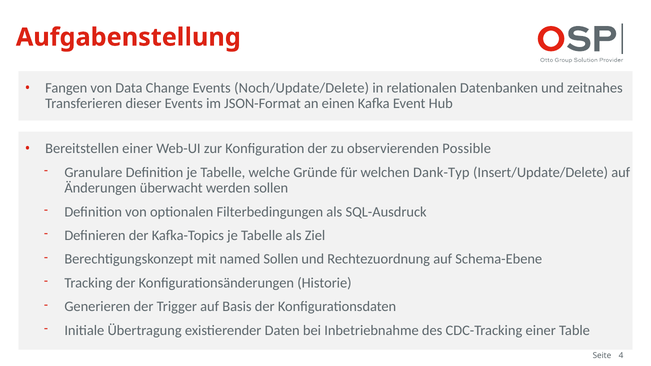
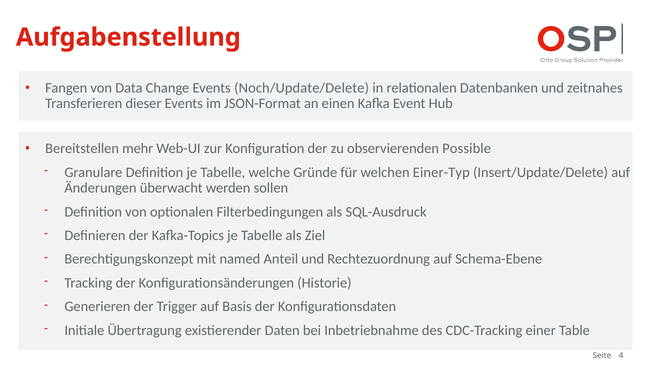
Bereitstellen einer: einer -> mehr (138, 149)
Dank-Typ: Dank-Typ -> Einer-Typ (441, 172)
named Sollen: Sollen -> Anteil (281, 259)
